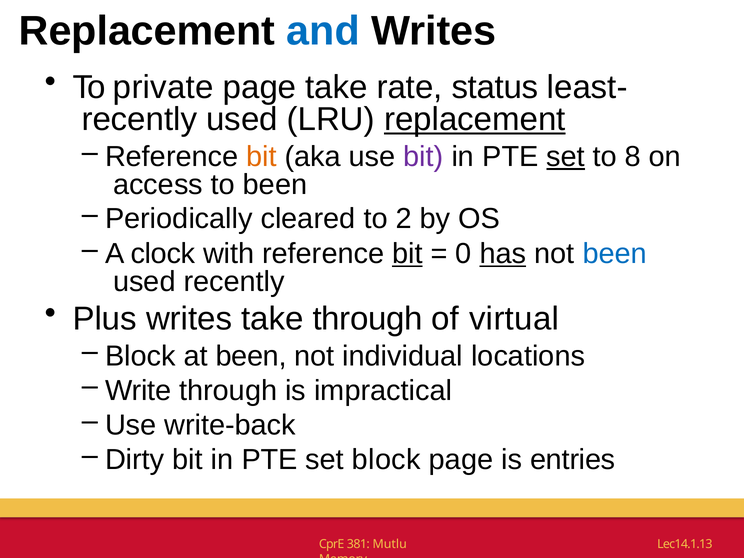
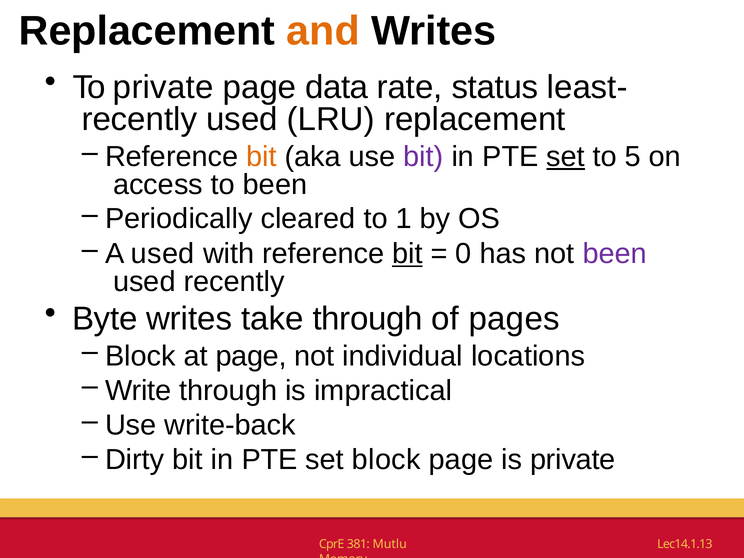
and colour: blue -> orange (323, 31)
page take: take -> data (337, 87)
replacement underline: present -> none (475, 119)
8: 8 -> 5 (633, 157)
2: 2 -> 1 (404, 219)
A clock: clock -> used (163, 254)
has underline: present -> none (503, 254)
been colour: blue -> purple (615, 254)
Plus: Plus -> Byte (105, 319)
virtual: virtual -> pages (514, 319)
at been: been -> page (251, 356)
is entries: entries -> private (573, 460)
